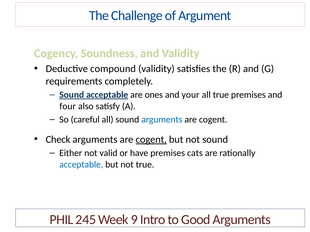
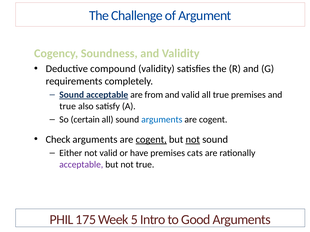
ones: ones -> from (154, 95)
and your: your -> valid (191, 95)
four: four -> true (68, 106)
careful: careful -> certain (85, 120)
not underline: none -> present (193, 140)
acceptable colour: blue -> purple (81, 165)
245: 245 -> 175 (86, 220)
9: 9 -> 5 (134, 220)
